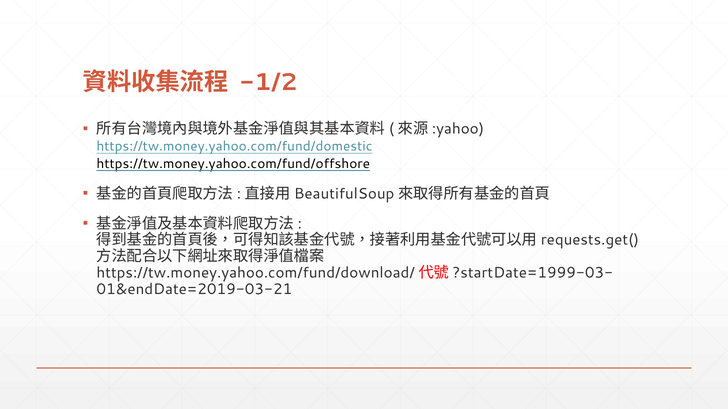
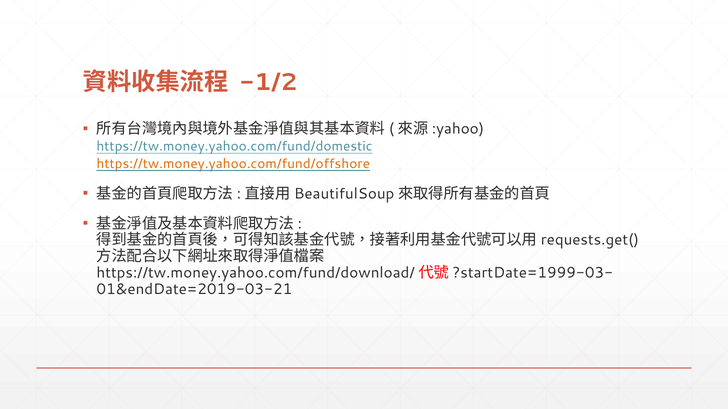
https://tw.money.yahoo.com/fund/offshore colour: black -> orange (233, 164)
